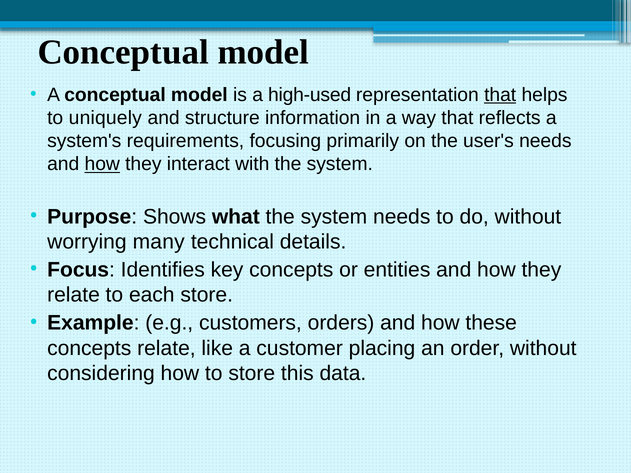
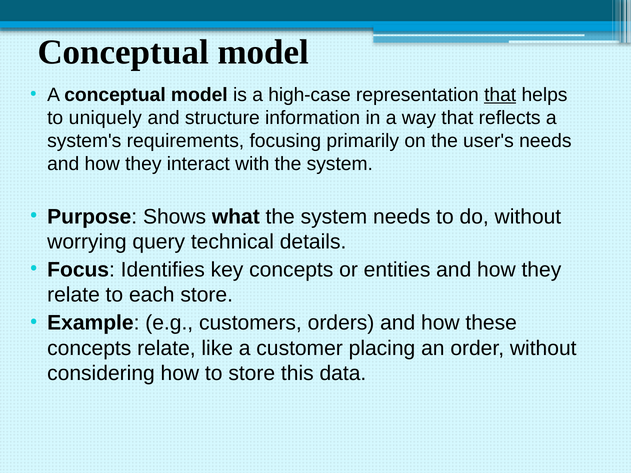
high-used: high-used -> high-case (310, 95)
how underline: present -> none (102, 164)
many: many -> query (159, 242)
